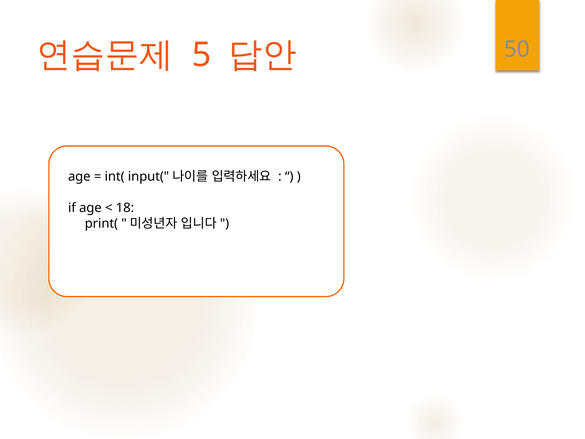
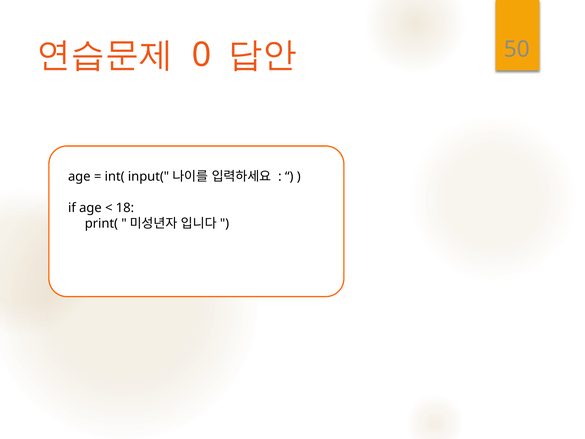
5: 5 -> 0 (201, 55)
